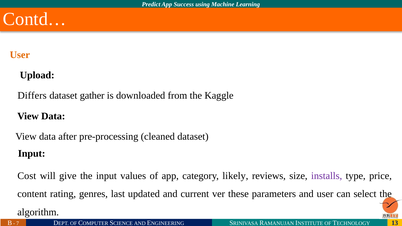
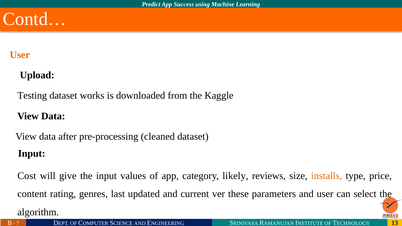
Differs: Differs -> Testing (32, 96)
gather: gather -> works (92, 96)
installs colour: purple -> orange (327, 176)
